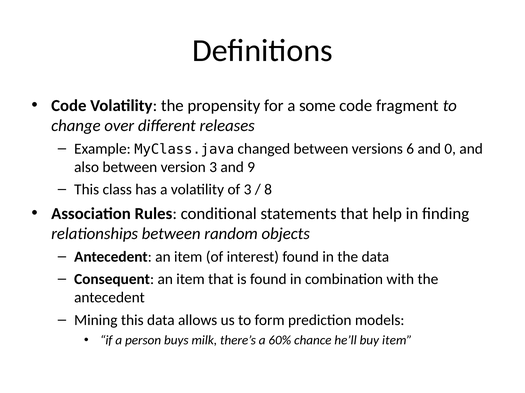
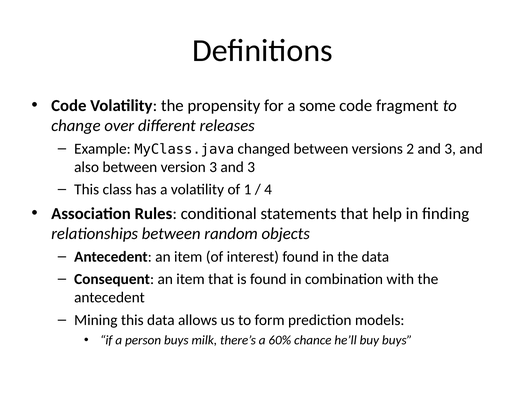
6: 6 -> 2 (410, 149)
0: 0 -> 3 (450, 149)
3 and 9: 9 -> 3 (251, 167)
of 3: 3 -> 1 (248, 190)
8: 8 -> 4 (268, 190)
buy item: item -> buys (397, 341)
